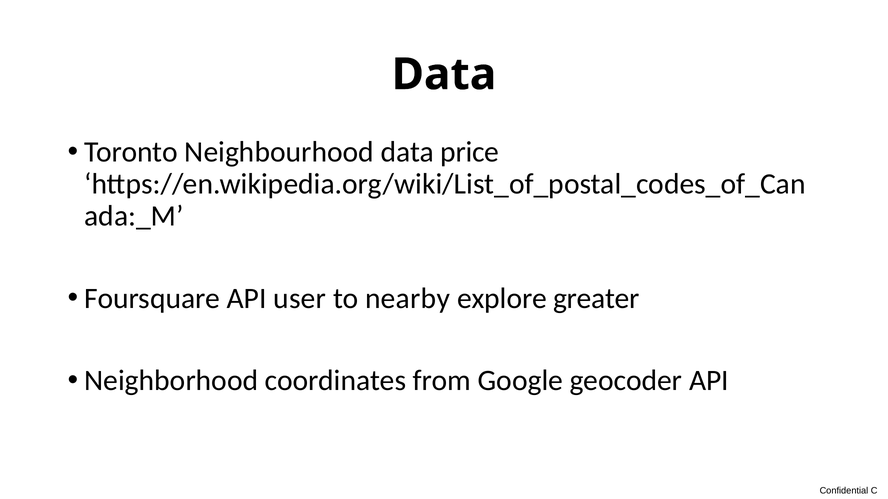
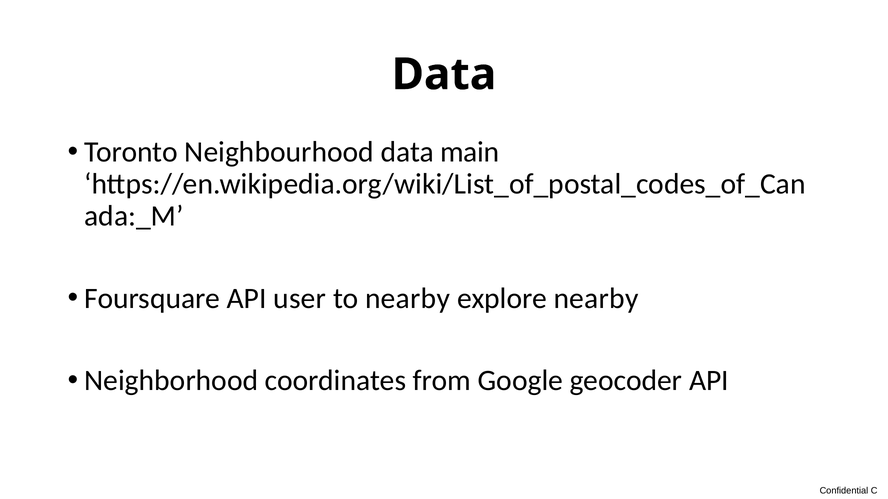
price: price -> main (470, 152)
explore greater: greater -> nearby (596, 299)
